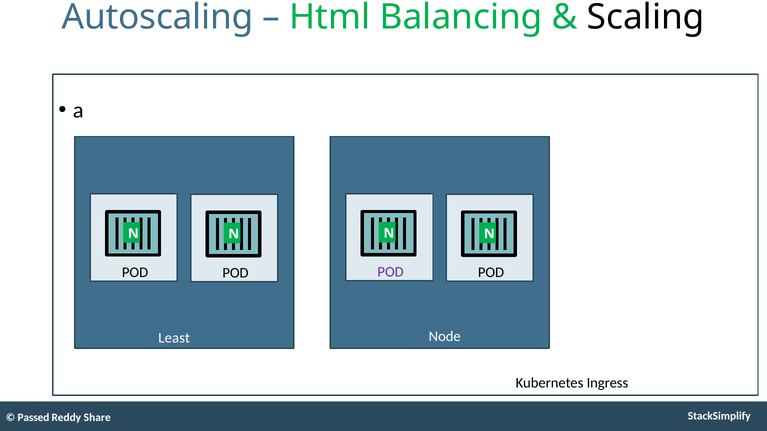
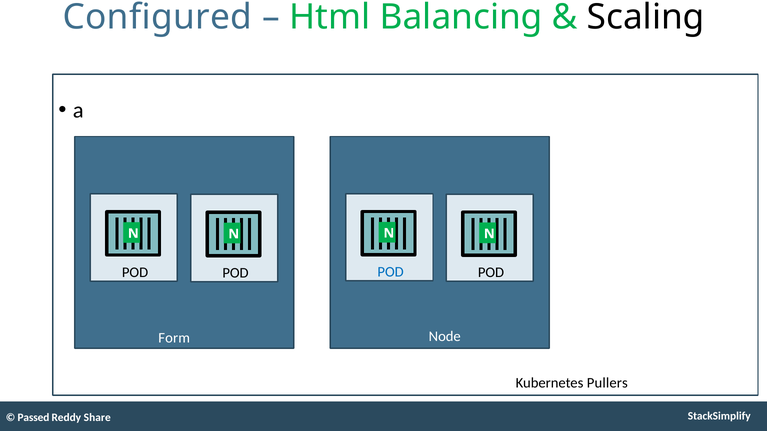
Autoscaling: Autoscaling -> Configured (157, 17)
POD colour: purple -> blue (391, 272)
Least: Least -> Form (174, 338)
Ingress: Ingress -> Pullers (607, 383)
